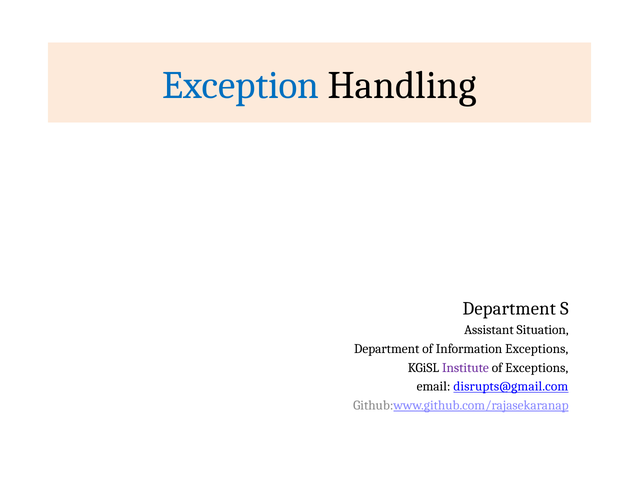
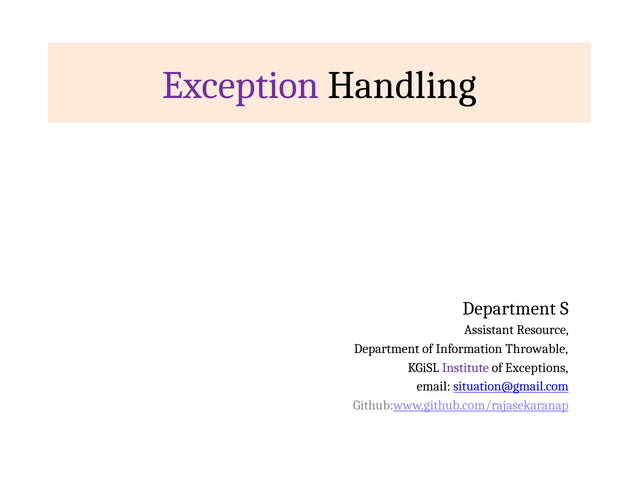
Exception colour: blue -> purple (241, 85)
Situation: Situation -> Resource (543, 330)
Information Exceptions: Exceptions -> Throwable (537, 349)
disrupts@gmail.com: disrupts@gmail.com -> situation@gmail.com (511, 387)
